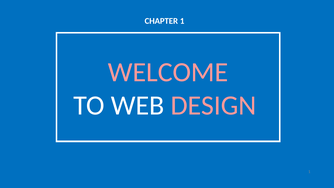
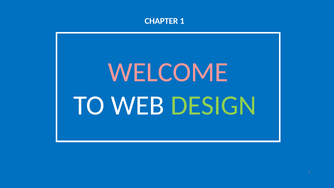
DESIGN colour: pink -> light green (214, 105)
